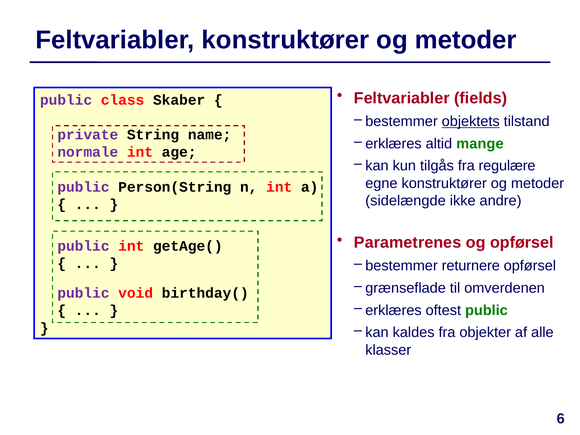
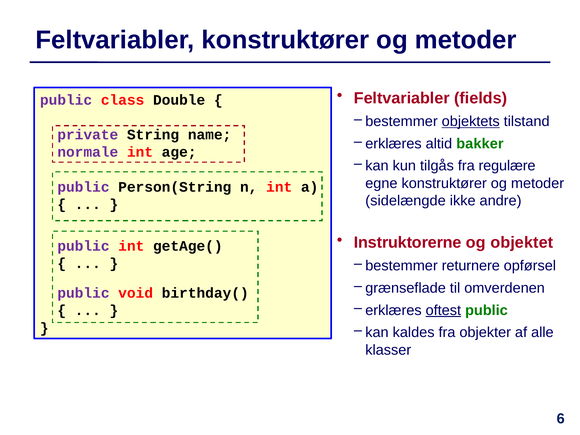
Skaber: Skaber -> Double (179, 100)
mange: mange -> bakker (480, 144)
Parametrenes: Parametrenes -> Instruktorerne (408, 243)
og opførsel: opførsel -> objektet (522, 243)
oftest underline: none -> present (443, 310)
